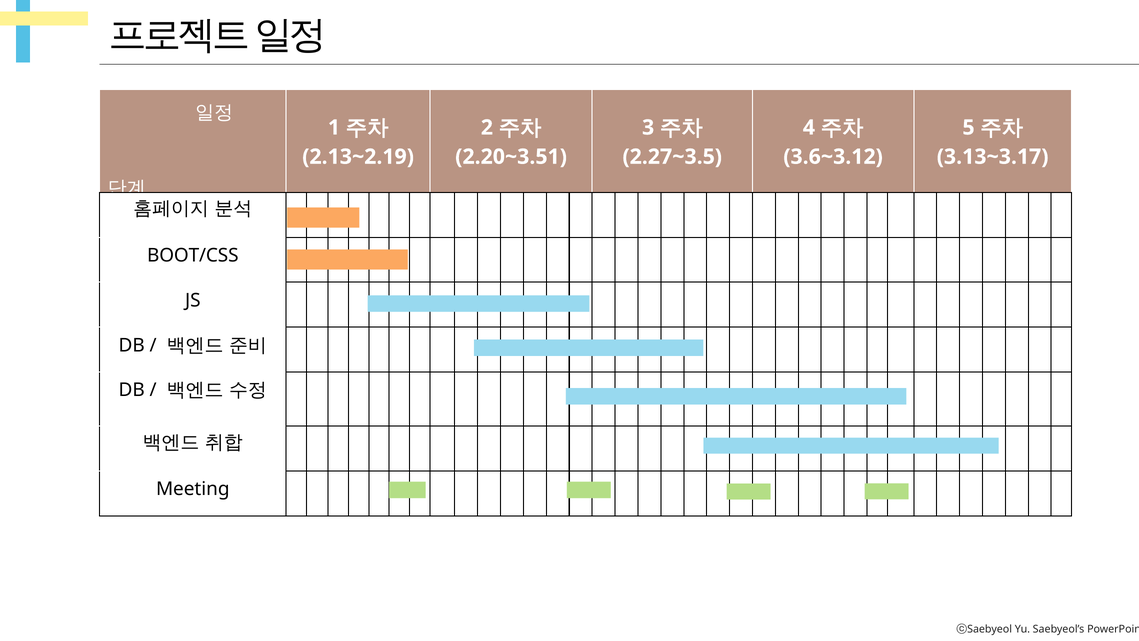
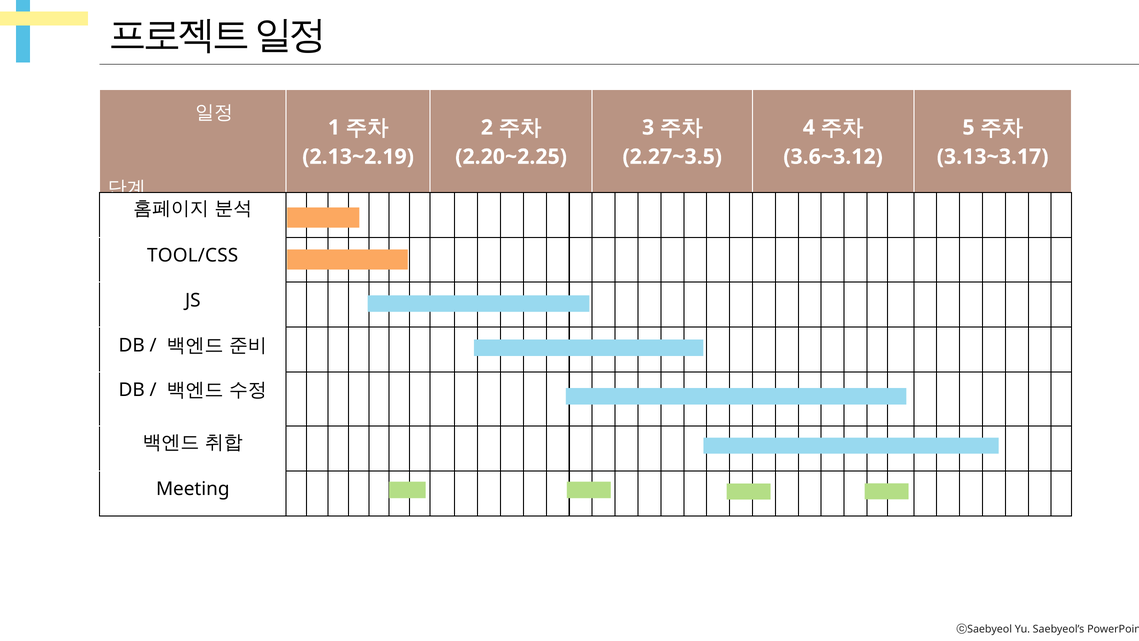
2.20~3.51: 2.20~3.51 -> 2.20~2.25 (511, 157)
BOOT/CSS: BOOT/CSS -> TOOL/CSS (193, 255)
